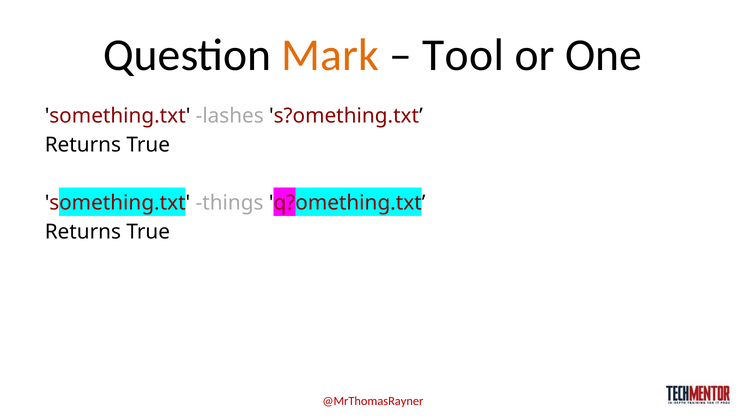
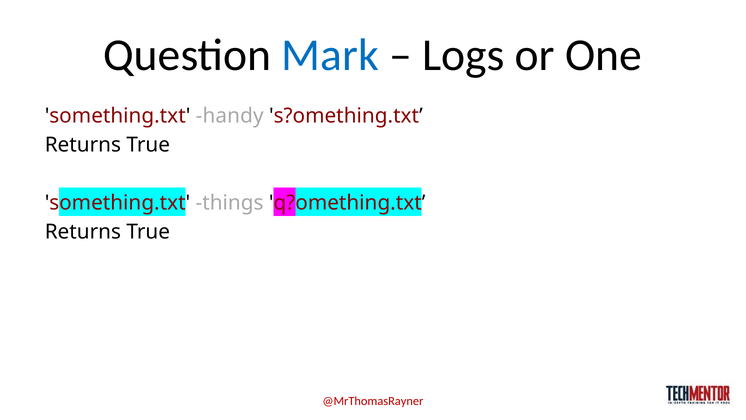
Mark colour: orange -> blue (330, 55)
Tool: Tool -> Logs (463, 55)
lashes: lashes -> handy (230, 116)
